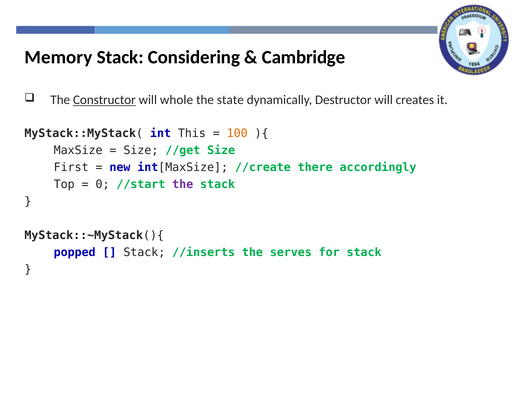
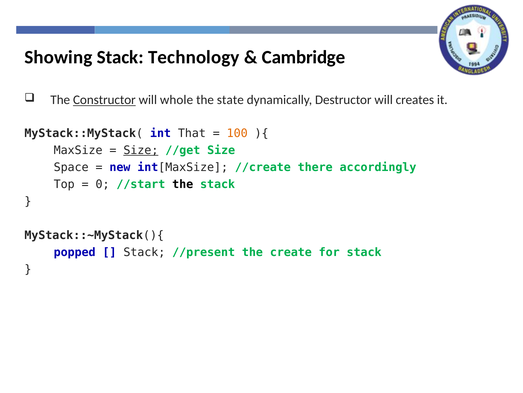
Memory: Memory -> Showing (58, 57)
Considering: Considering -> Technology (194, 57)
This: This -> That (192, 133)
Size underline: none -> present (141, 150)
First: First -> Space (71, 167)
the colour: purple -> black (183, 184)
//inserts: //inserts -> //present (204, 252)
serves: serves -> create (291, 252)
